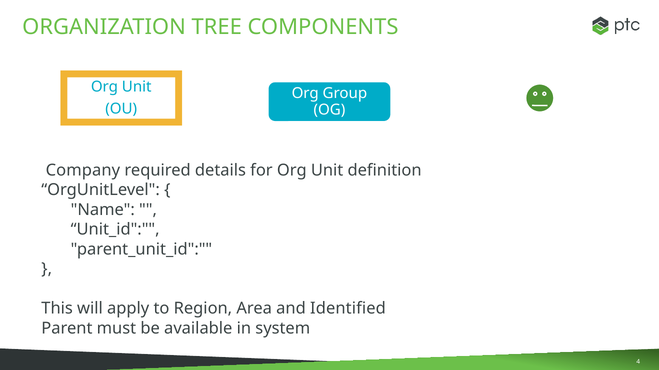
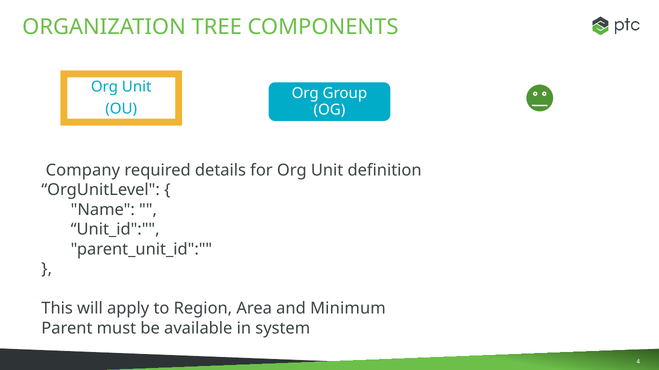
Identified: Identified -> Minimum (348, 309)
